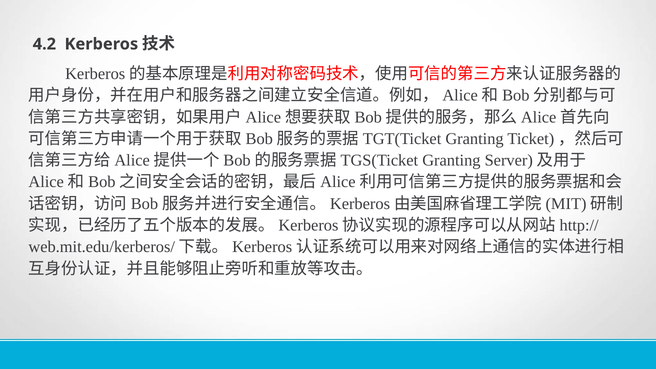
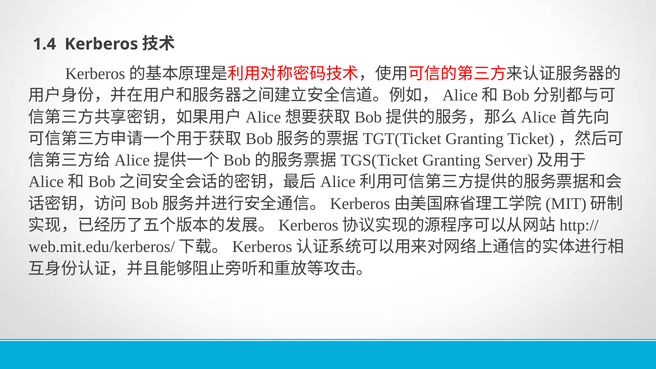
4.2: 4.2 -> 1.4 (44, 44)
